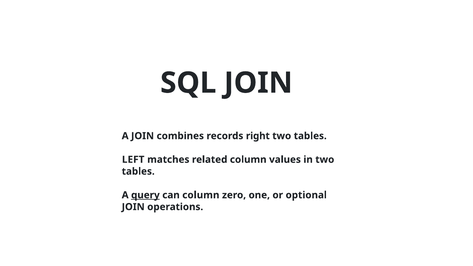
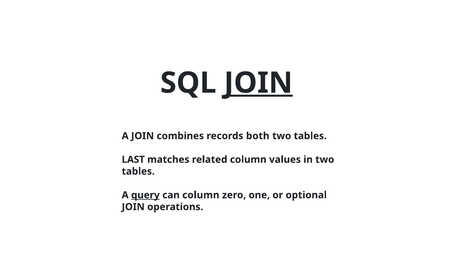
JOIN underline: none -> present (258, 83)
right: right -> both (258, 136)
LEFT: LEFT -> LAST (133, 160)
